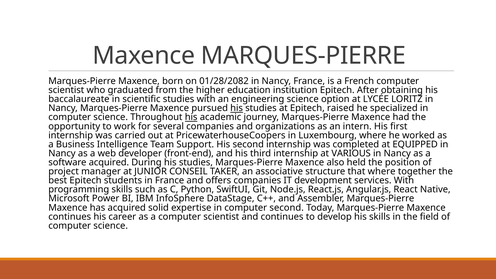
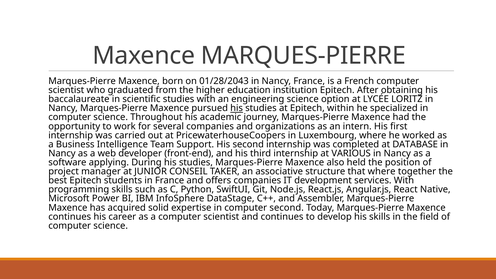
01/28/2082: 01/28/2082 -> 01/28/2043 (224, 81)
raised: raised -> within (341, 108)
his underline: present -> none (191, 117)
EQUIPPED: EQUIPPED -> DATABASE (415, 144)
software acquired: acquired -> applying (109, 162)
